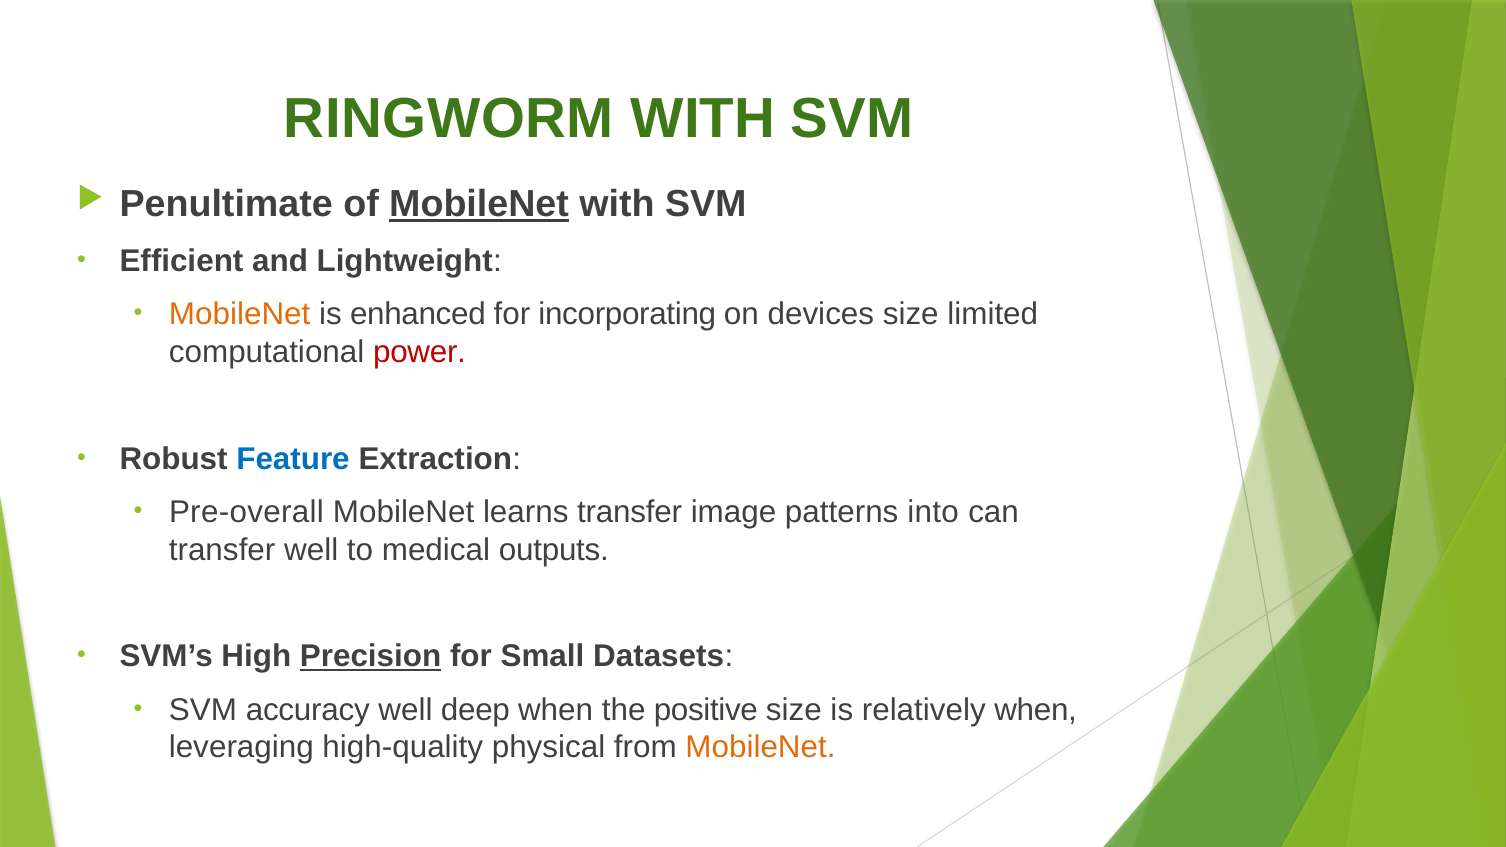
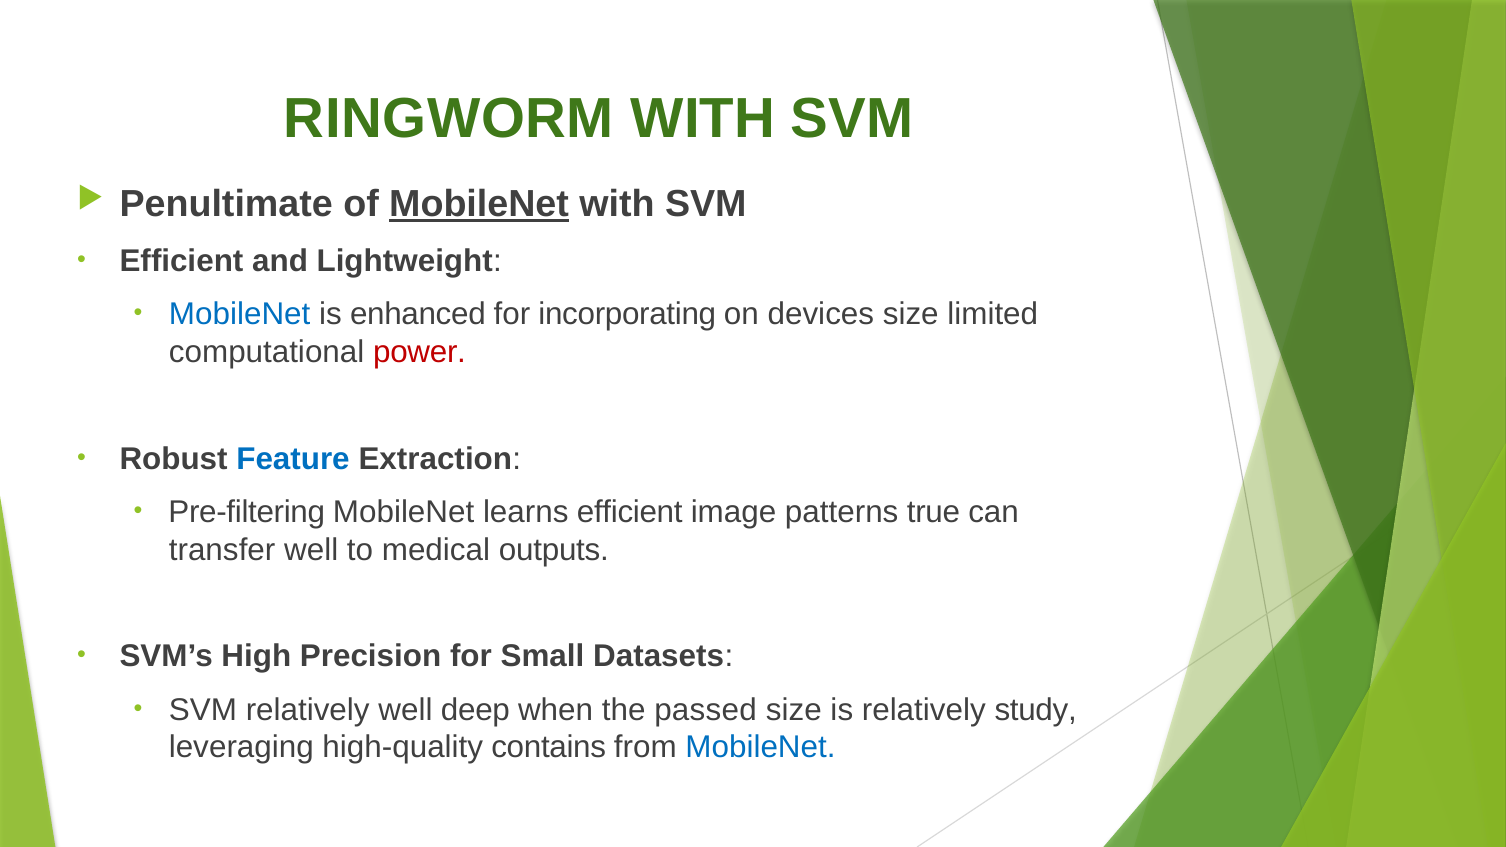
MobileNet colour: orange -> blue (240, 314)
Pre-overall: Pre-overall -> Pre-filtering (247, 512)
learns transfer: transfer -> efficient (630, 512)
into: into -> true (933, 512)
Precision underline: present -> none (371, 657)
SVM accuracy: accuracy -> relatively (308, 710)
positive: positive -> passed (706, 710)
relatively when: when -> study (1036, 710)
physical: physical -> contains (549, 748)
MobileNet colour: orange -> blue (761, 748)
